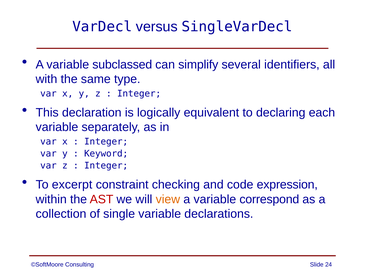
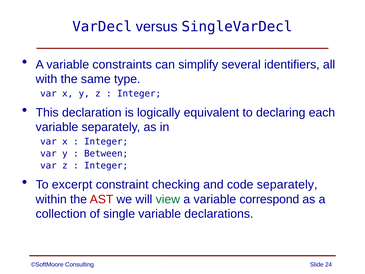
subclassed: subclassed -> constraints (122, 64)
Keyword: Keyword -> Between (106, 153)
code expression: expression -> separately (287, 184)
view colour: orange -> green (168, 199)
